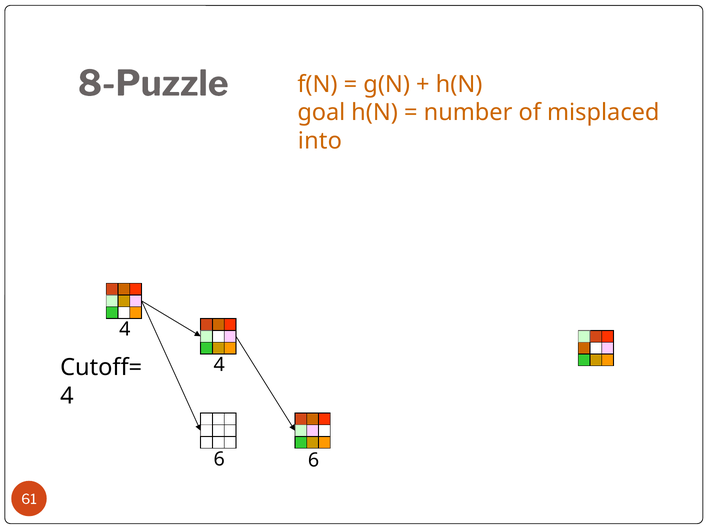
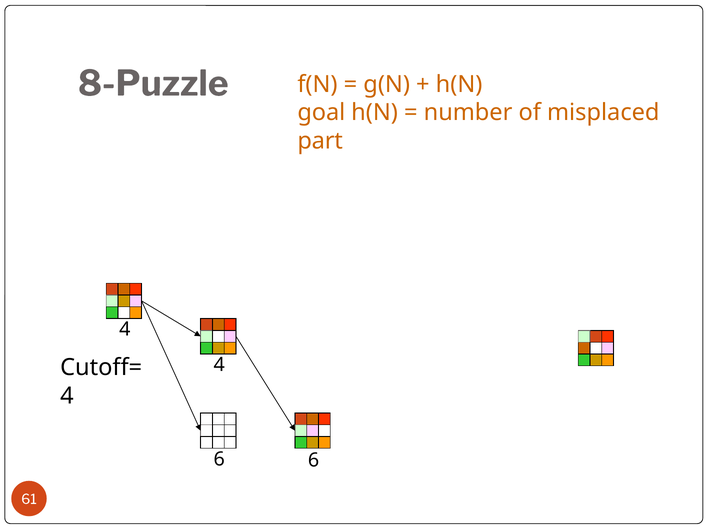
into: into -> part (320, 141)
